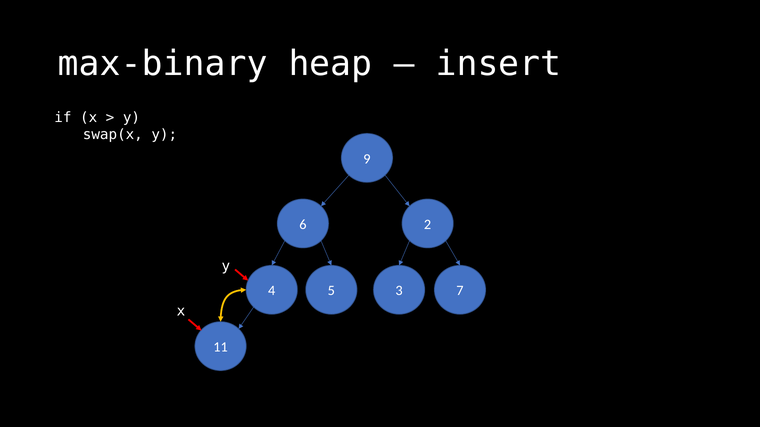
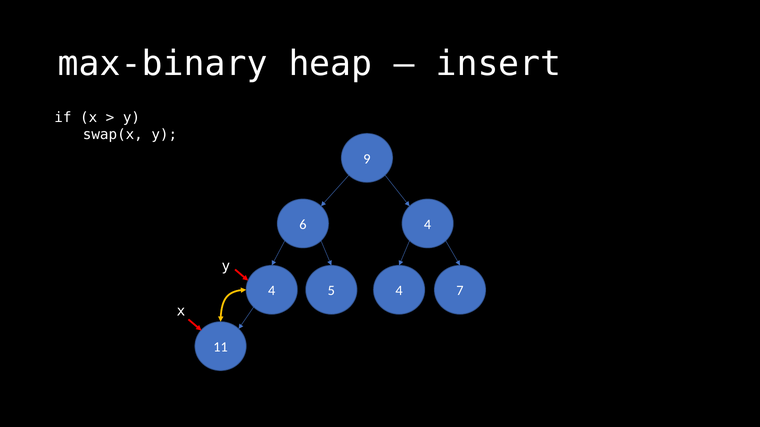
6 2: 2 -> 4 (428, 225)
5 3: 3 -> 4 (399, 291)
